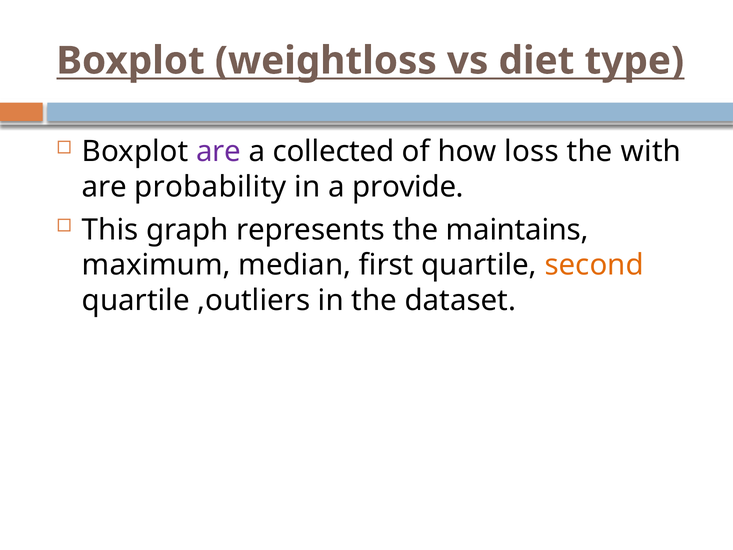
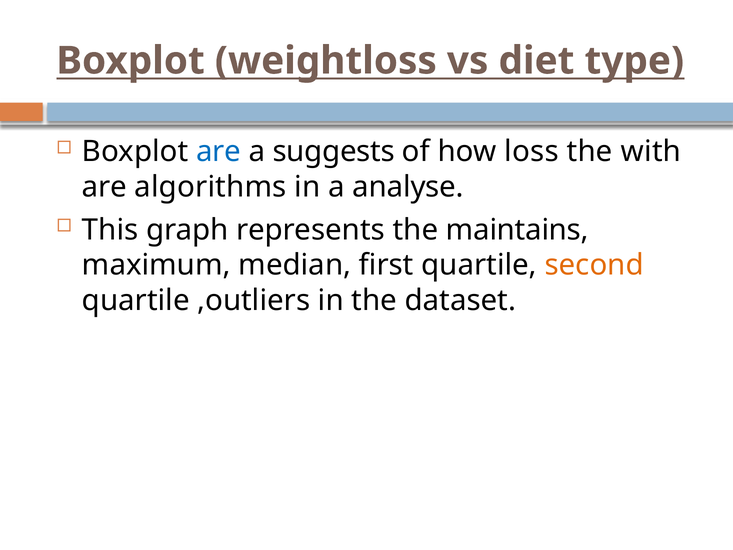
are colour: purple -> blue (219, 152)
collected: collected -> suggests (334, 152)
probability: probability -> algorithms (211, 187)
provide: provide -> analyse (408, 187)
